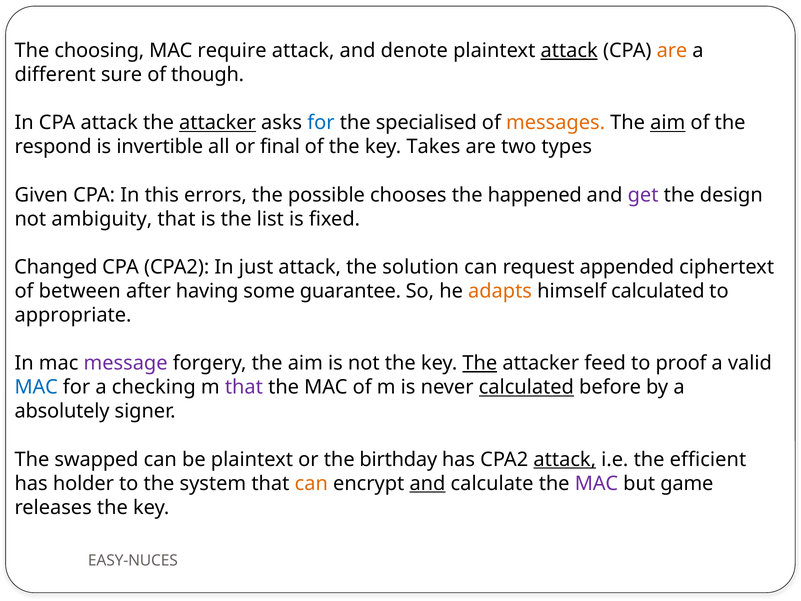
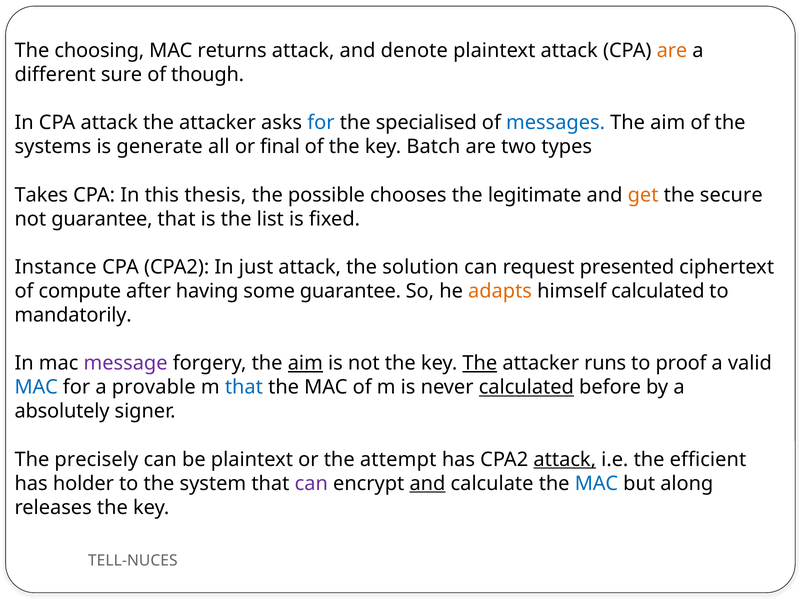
require: require -> returns (232, 51)
attack underline: present -> none (569, 51)
attacker underline: present -> none (217, 123)
messages colour: orange -> blue (556, 123)
aim underline: present -> none (668, 123)
respond: respond -> systems (53, 147)
invertible: invertible -> generate (160, 147)
Takes: Takes -> Batch (433, 147)
Given: Given -> Takes (41, 195)
errors: errors -> thesis (215, 195)
happened: happened -> legitimate (535, 195)
get colour: purple -> orange (643, 195)
design: design -> secure (731, 195)
not ambiguity: ambiguity -> guarantee (102, 219)
Changed: Changed -> Instance (56, 267)
appended: appended -> presented (627, 267)
between: between -> compute (80, 291)
appropriate: appropriate -> mandatorily (73, 315)
aim underline: none -> present (305, 363)
feed: feed -> runs (605, 363)
checking: checking -> provable (154, 387)
that colour: purple -> blue (244, 387)
swapped: swapped -> precisely (96, 459)
birthday: birthday -> attempt (398, 459)
can colour: orange -> purple (311, 483)
MAC colour: purple -> blue (596, 483)
game: game -> along (687, 483)
EASY-NUCES: EASY-NUCES -> TELL-NUCES (133, 561)
